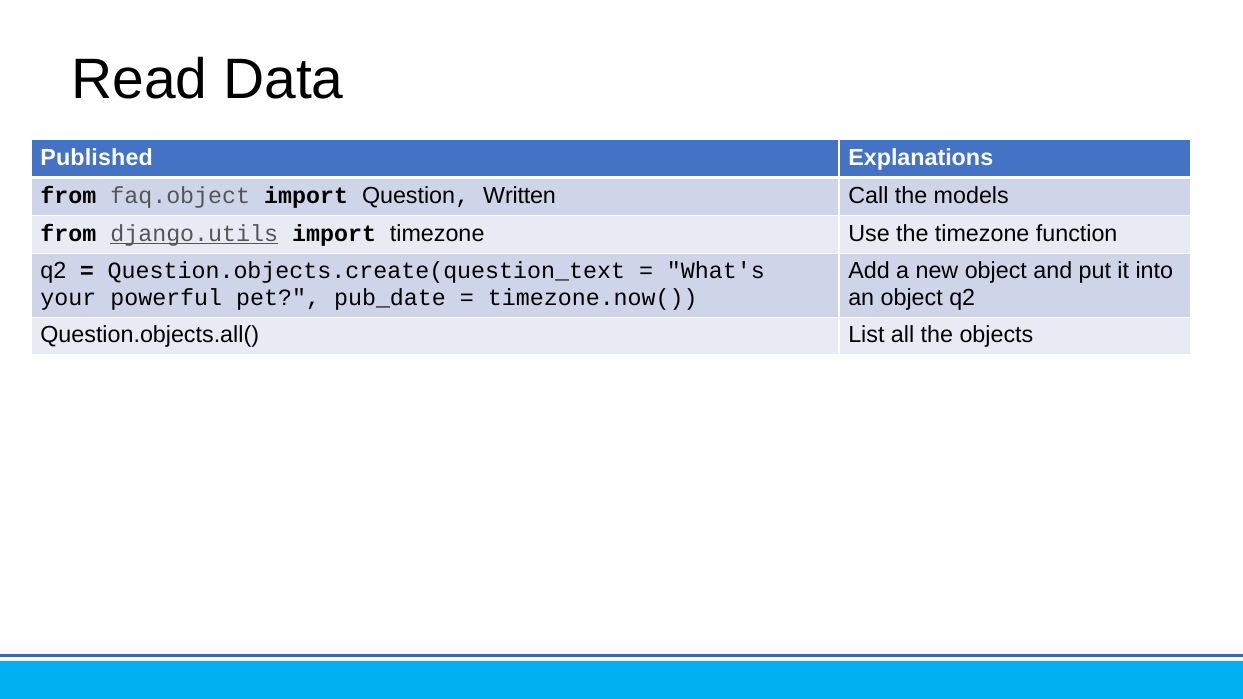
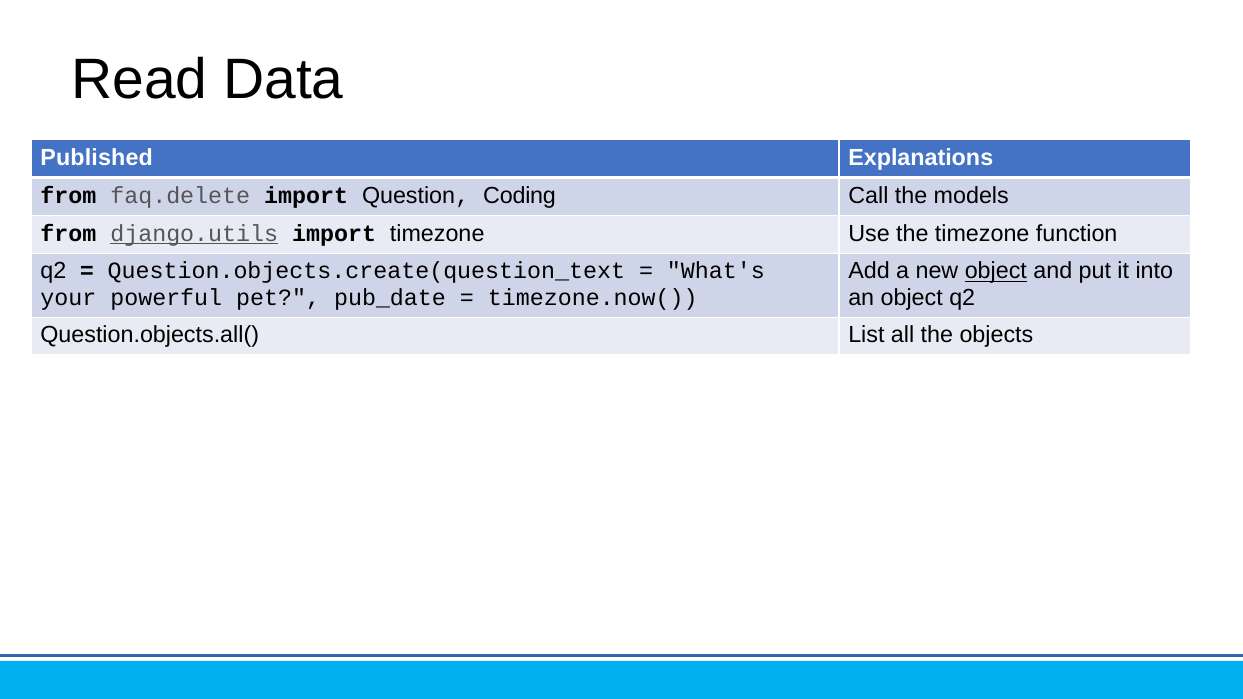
faq.object: faq.object -> faq.delete (180, 196)
Written: Written -> Coding (520, 196)
object underline: none -> present (996, 271)
